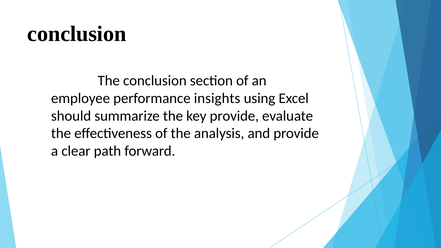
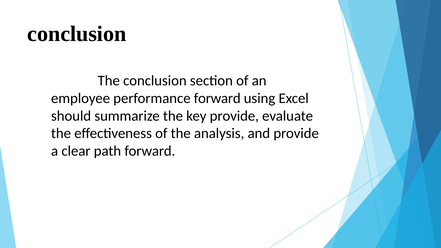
performance insights: insights -> forward (217, 98)
